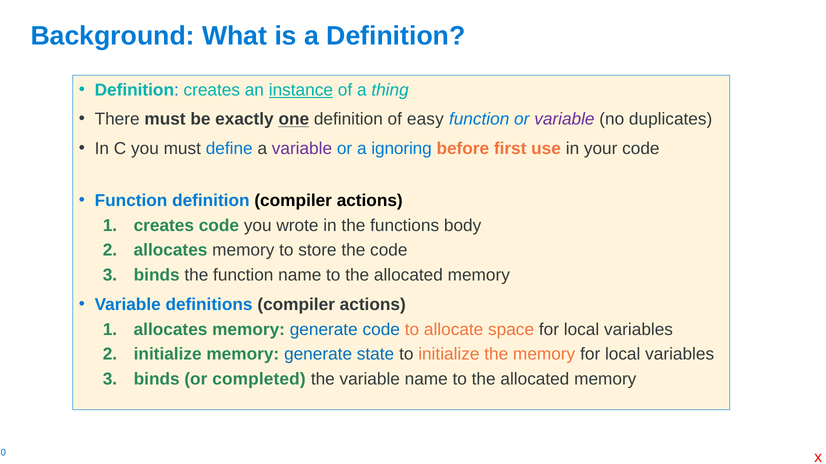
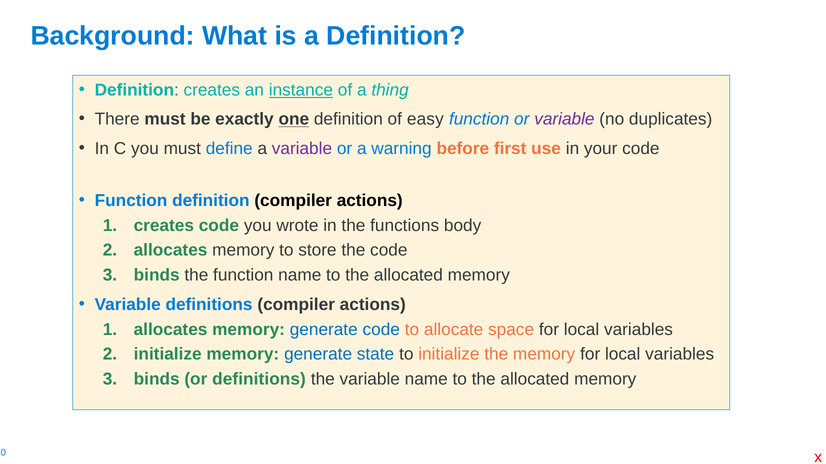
ignoring: ignoring -> warning (401, 149)
or completed: completed -> definitions (259, 380)
